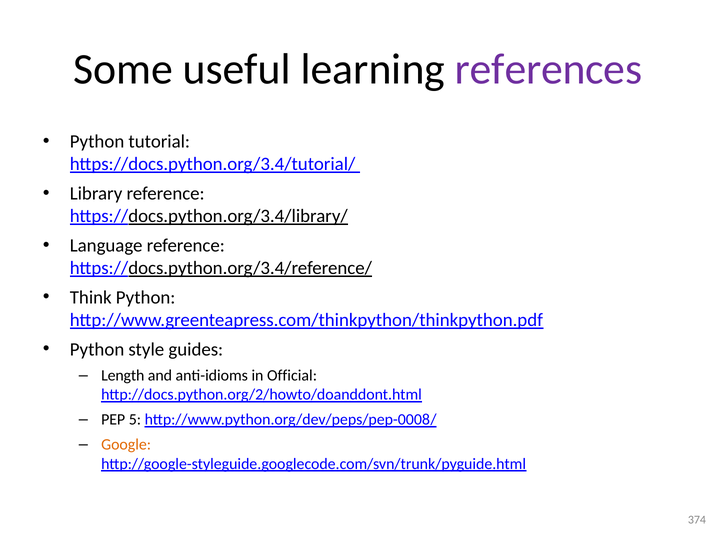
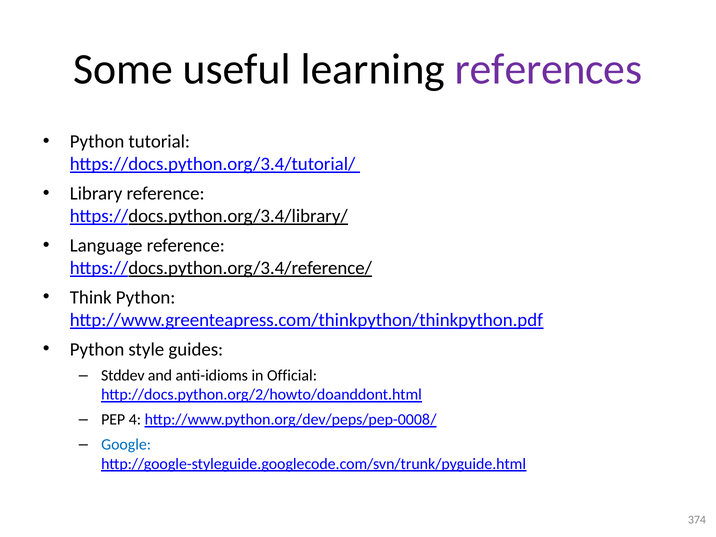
Length: Length -> Stddev (123, 376)
5: 5 -> 4 (135, 420)
Google colour: orange -> blue (126, 445)
